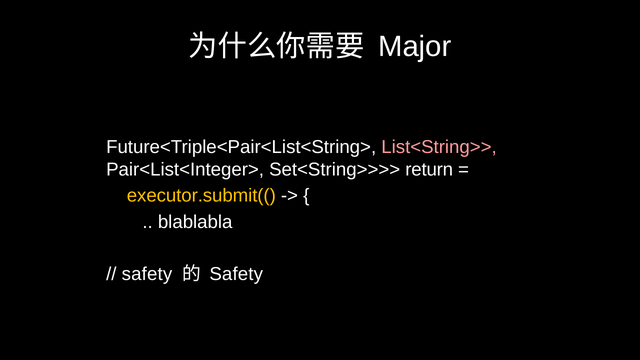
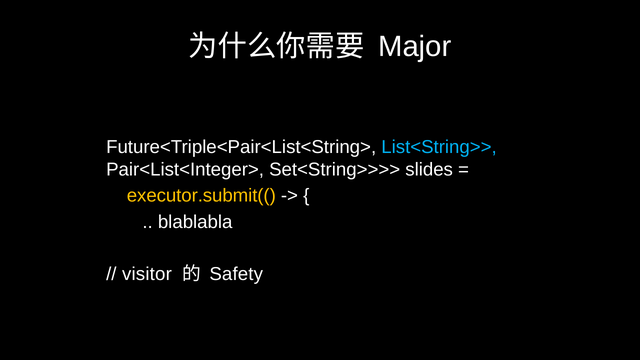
List<String>> colour: pink -> light blue (439, 147)
return: return -> slides (429, 170)
safety: safety -> visitor (147, 274)
